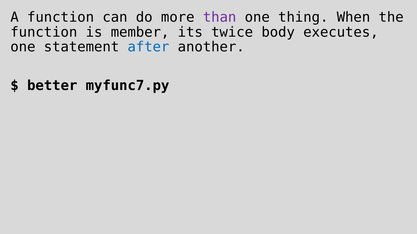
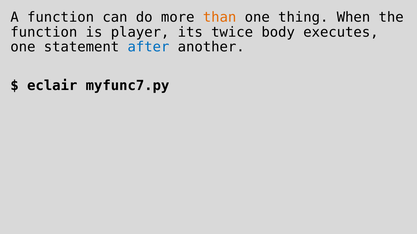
than colour: purple -> orange (220, 17)
member: member -> player (140, 32)
better: better -> eclair (52, 86)
